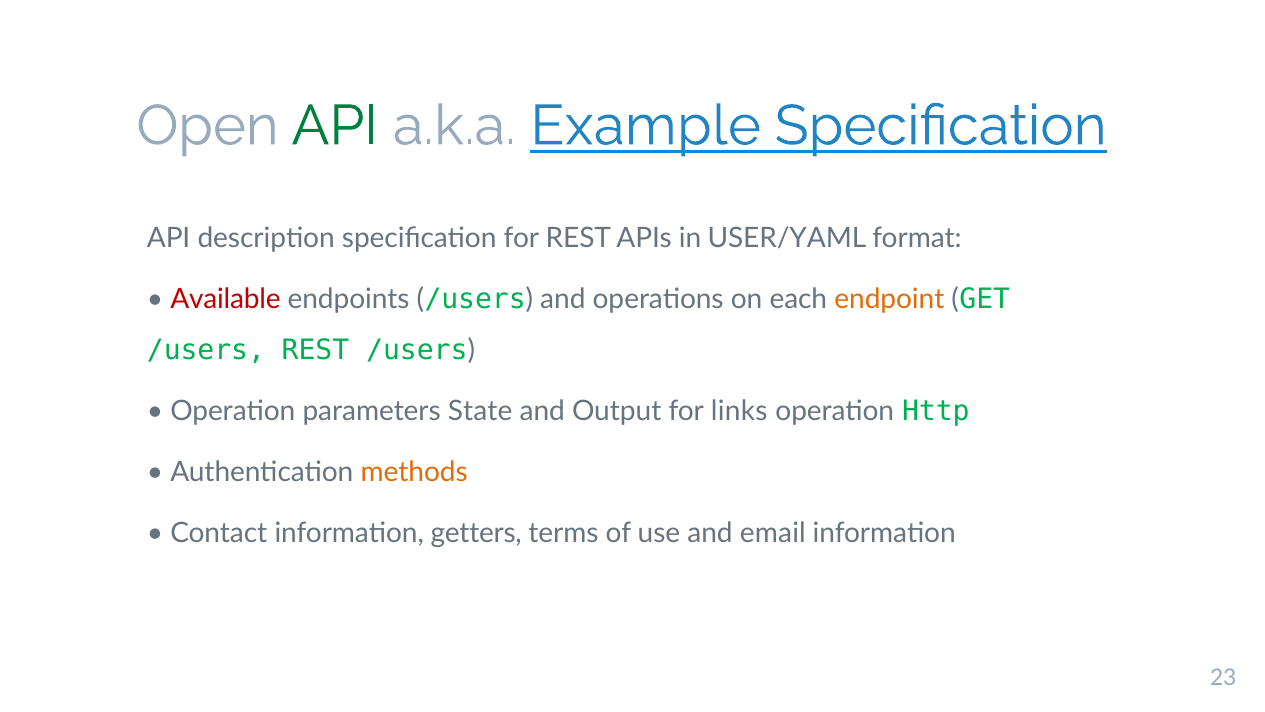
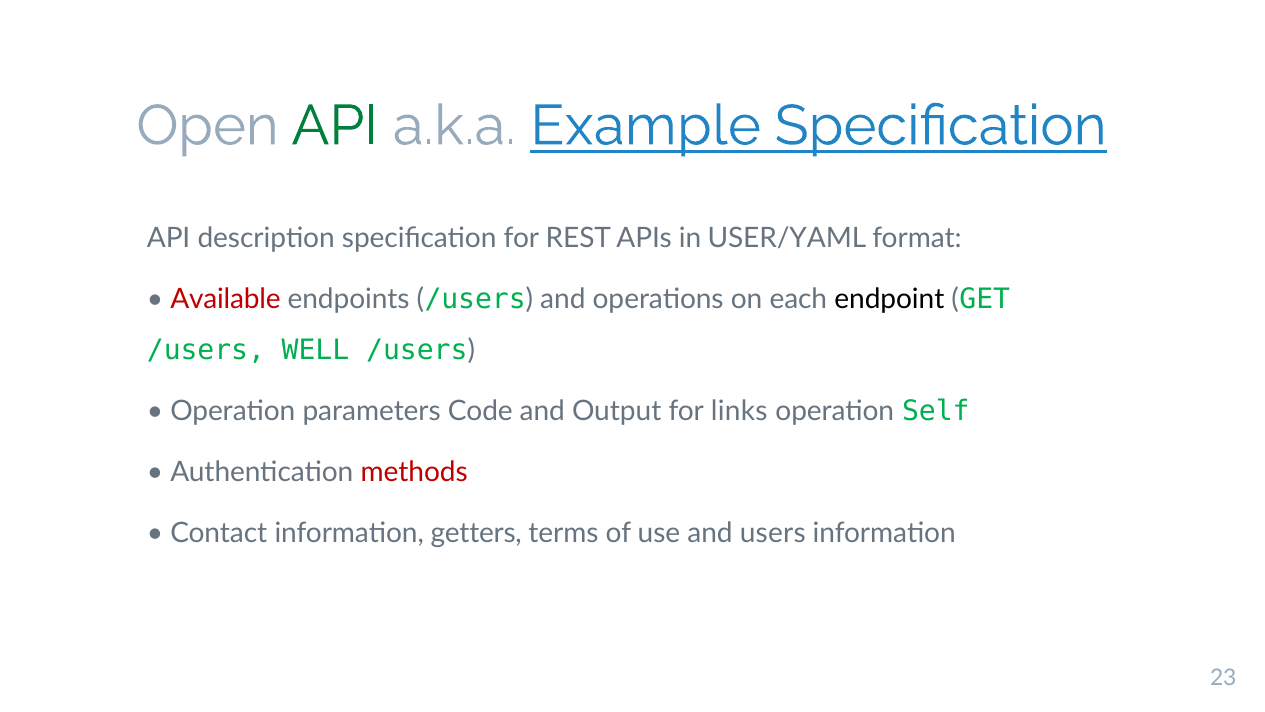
endpoint colour: orange -> black (889, 299)
/users REST: REST -> WELL (316, 350)
State: State -> Code (480, 411)
Http: Http -> Self (936, 411)
methods colour: orange -> red (414, 472)
email: email -> users (773, 533)
